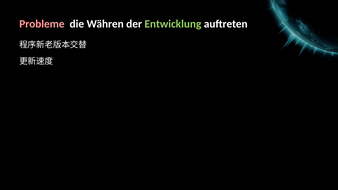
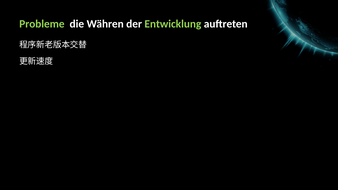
Probleme colour: pink -> light green (42, 24)
